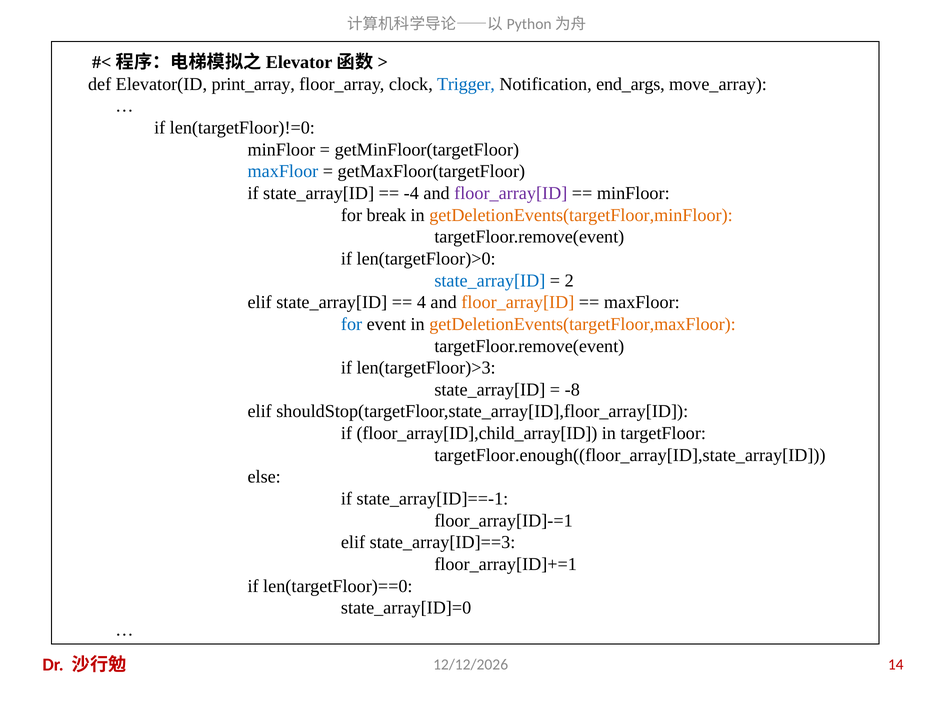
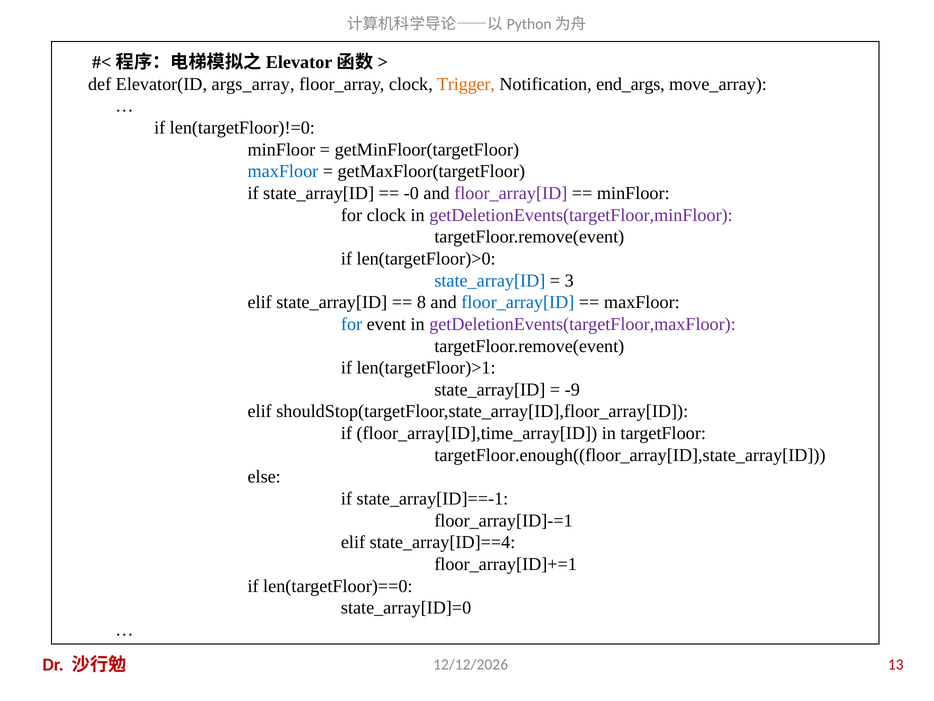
print_array: print_array -> args_array (253, 84)
Trigger colour: blue -> orange (466, 84)
-4: -4 -> -0 (411, 193)
for break: break -> clock (386, 215)
getDeletionEvents(targetFloor,minFloor colour: orange -> purple (581, 215)
2: 2 -> 3 (569, 280)
4: 4 -> 8 (421, 302)
floor_array[ID colour: orange -> blue (518, 302)
getDeletionEvents(targetFloor,maxFloor colour: orange -> purple (583, 324)
len(targetFloor)>3: len(targetFloor)>3 -> len(targetFloor)>1 (426, 368)
-8: -8 -> -9 (572, 389)
floor_array[ID],child_array[ID: floor_array[ID],child_array[ID -> floor_array[ID],time_array[ID (477, 433)
state_array[ID]==3: state_array[ID]==3 -> state_array[ID]==4 (443, 542)
14: 14 -> 13 (896, 664)
